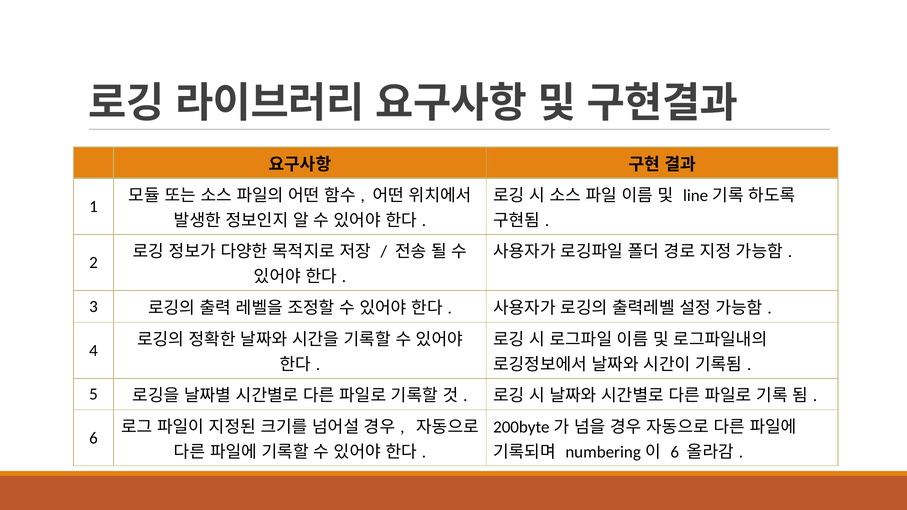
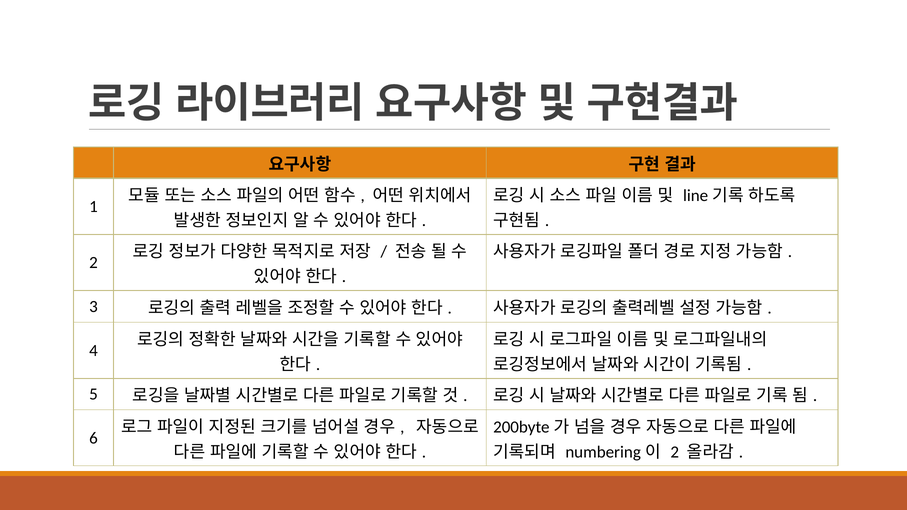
6: 6 -> 2 (675, 452)
